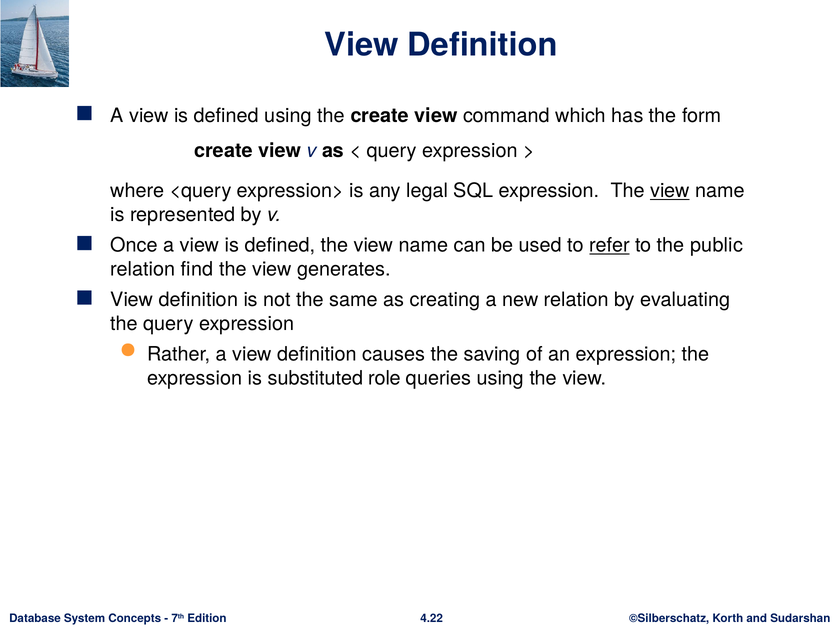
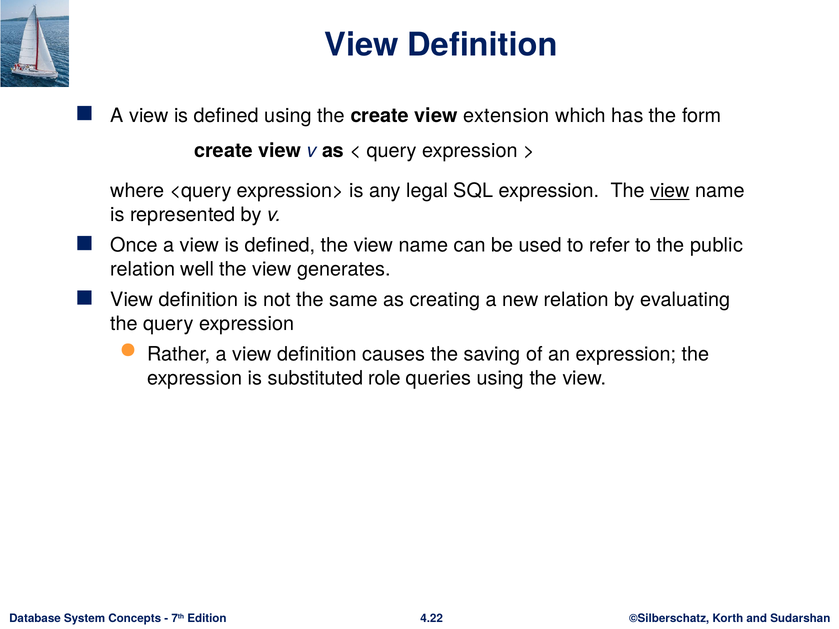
command: command -> extension (506, 116)
refer underline: present -> none (609, 245)
find: find -> well (197, 269)
